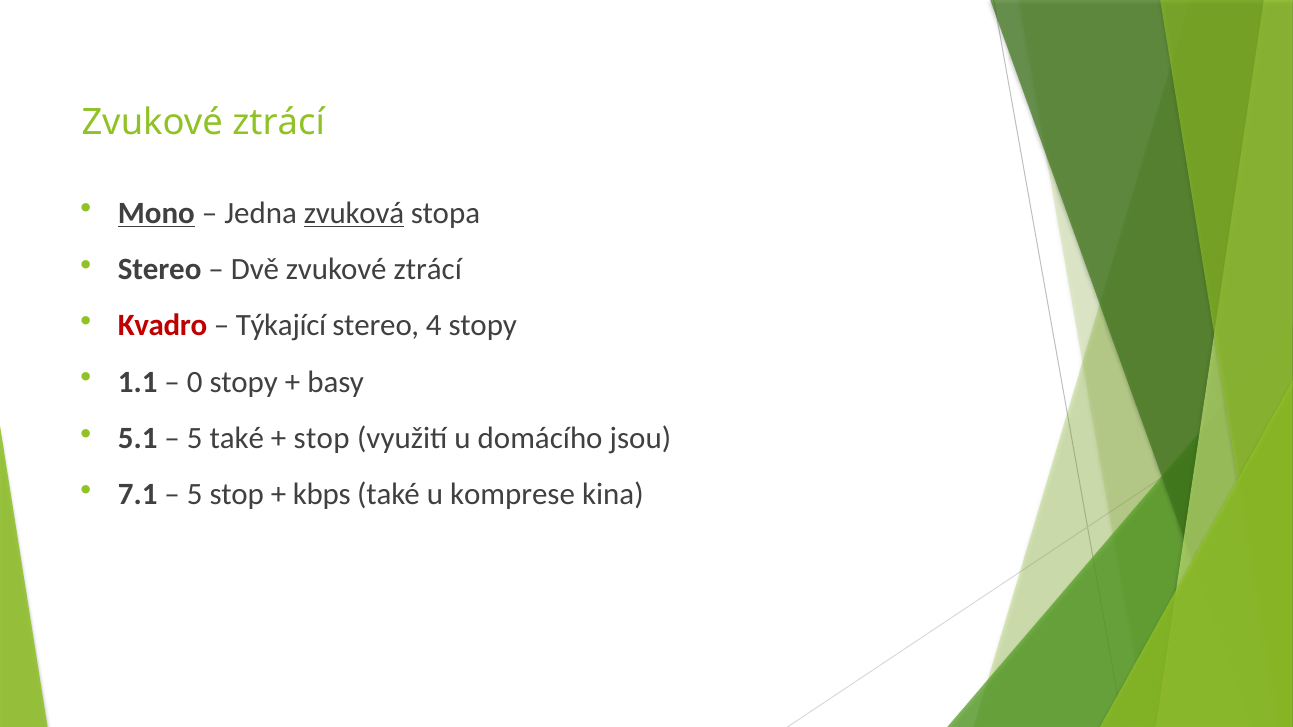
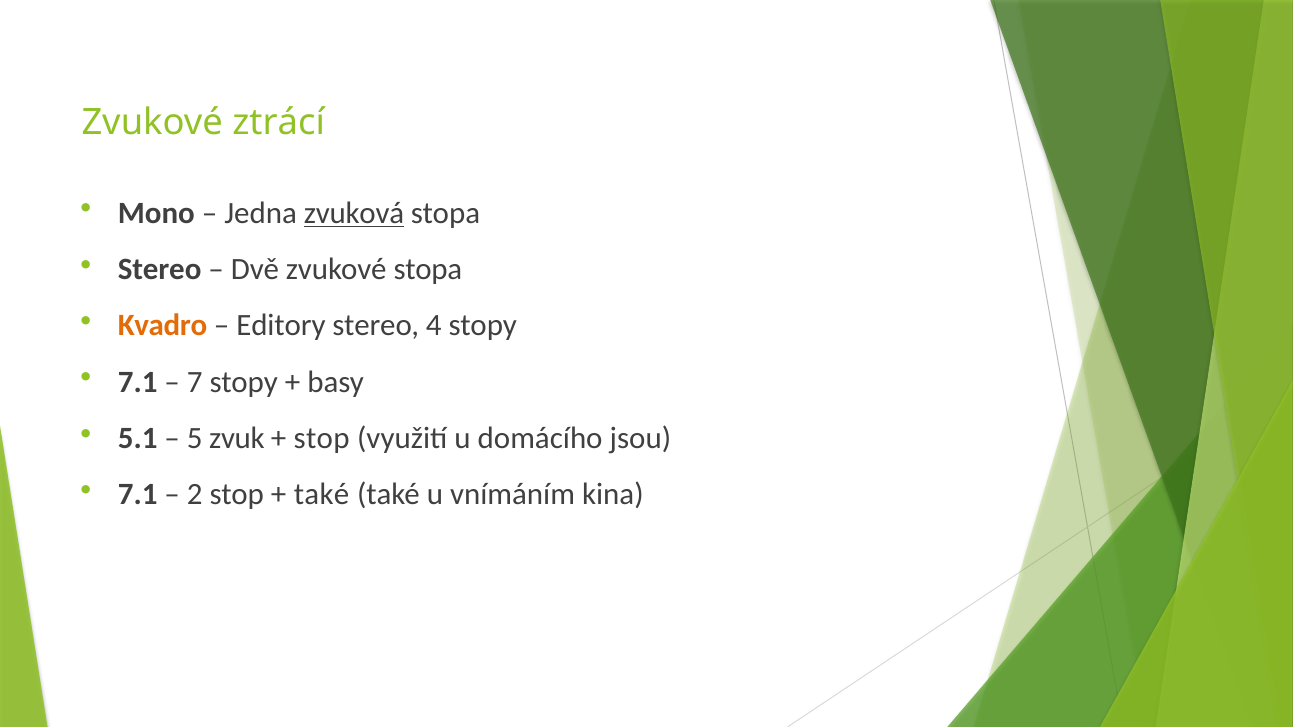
Mono underline: present -> none (156, 213)
Dvě zvukové ztrácí: ztrácí -> stopa (428, 270)
Kvadro colour: red -> orange (163, 326)
Týkající: Týkající -> Editory (281, 326)
1.1: 1.1 -> 7.1 (138, 382)
0: 0 -> 7 (195, 382)
5 také: také -> zvuk (237, 439)
5: 5 -> 2 (195, 495)
kbps: kbps -> také (322, 495)
komprese: komprese -> vnímáním (513, 495)
